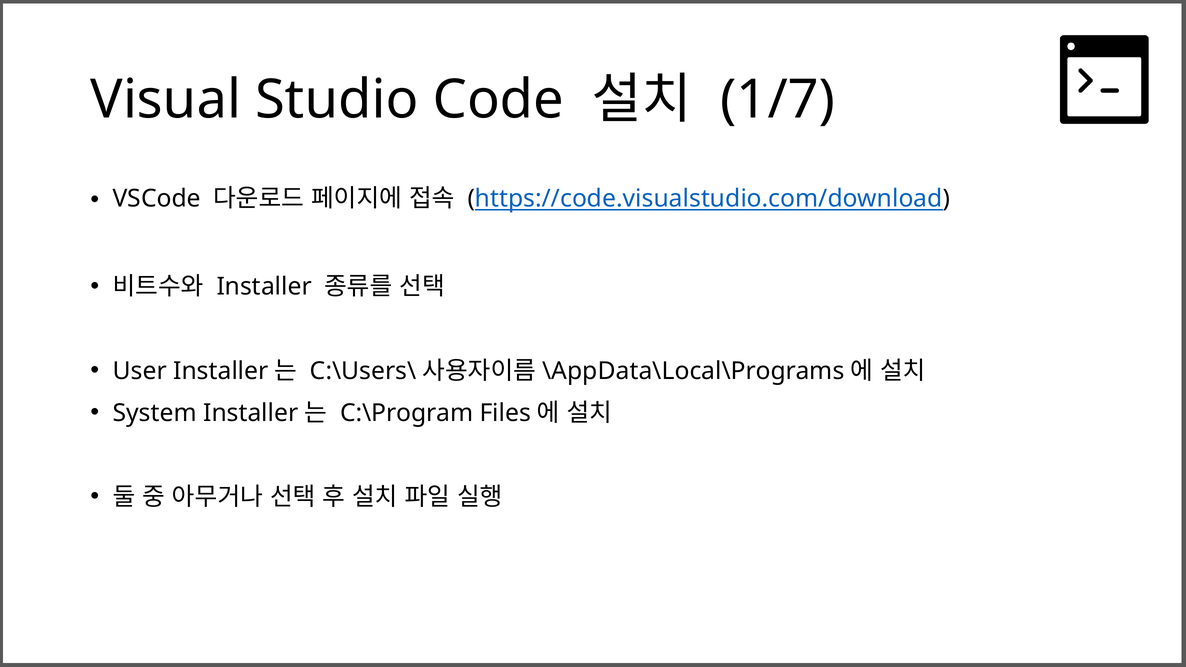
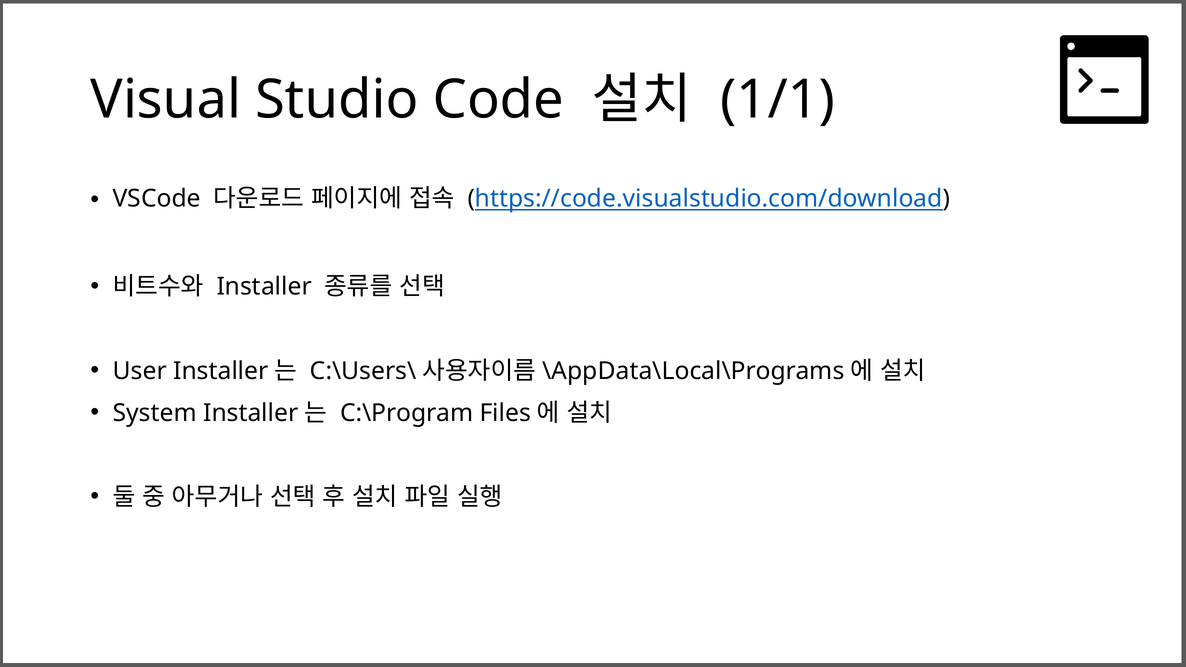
1/7: 1/7 -> 1/1 (778, 100)
